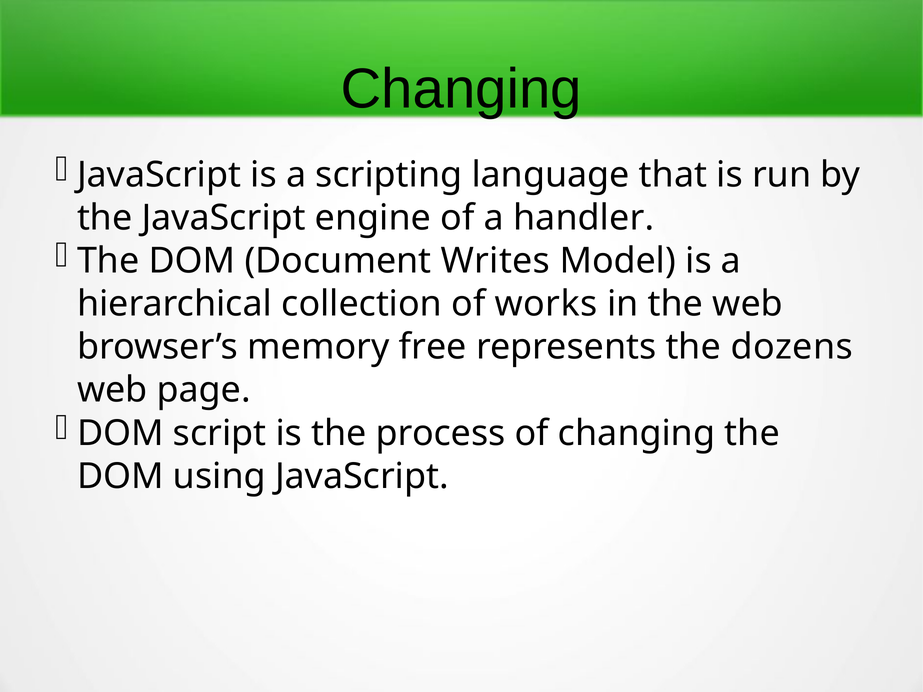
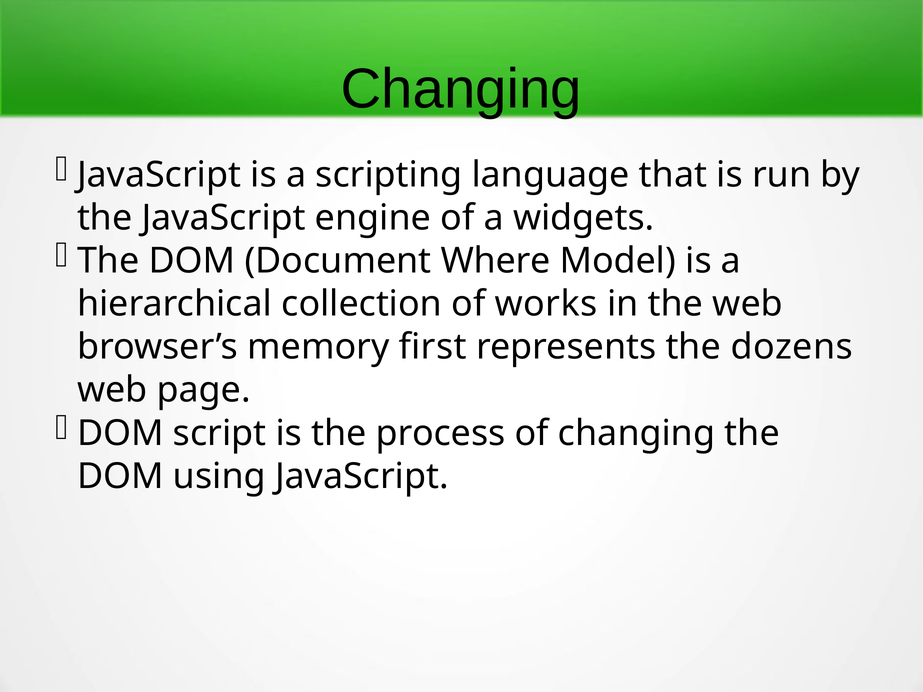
handler: handler -> widgets (584, 218)
Writes: Writes -> Where (496, 261)
free: free -> first (433, 347)
